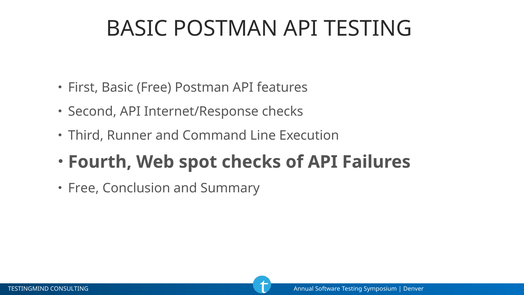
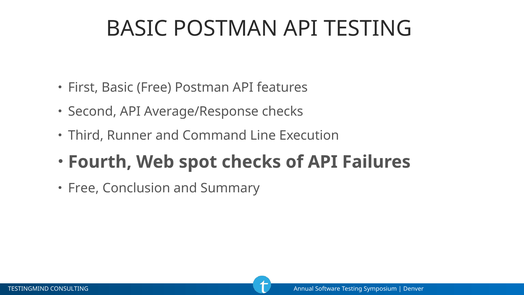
Internet/Response: Internet/Response -> Average/Response (201, 112)
